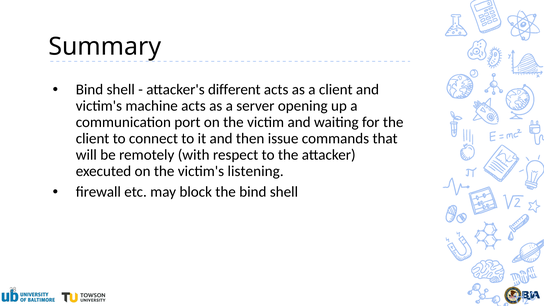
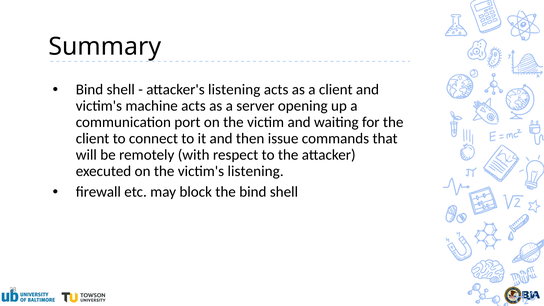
attacker's different: different -> listening (234, 90)
